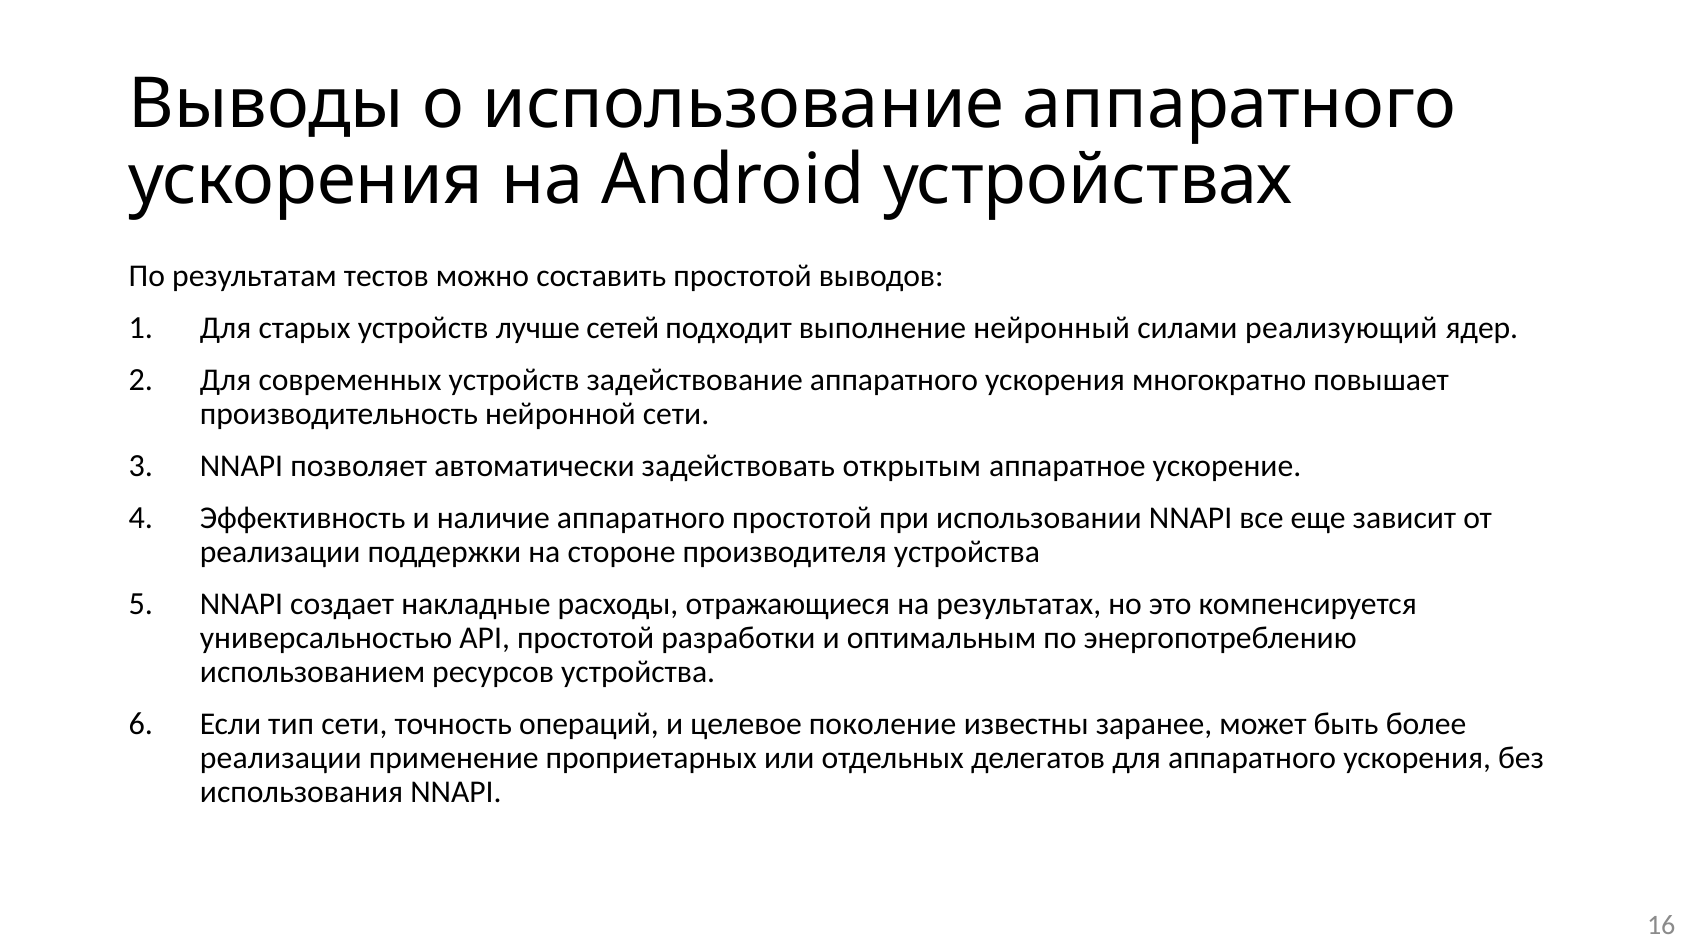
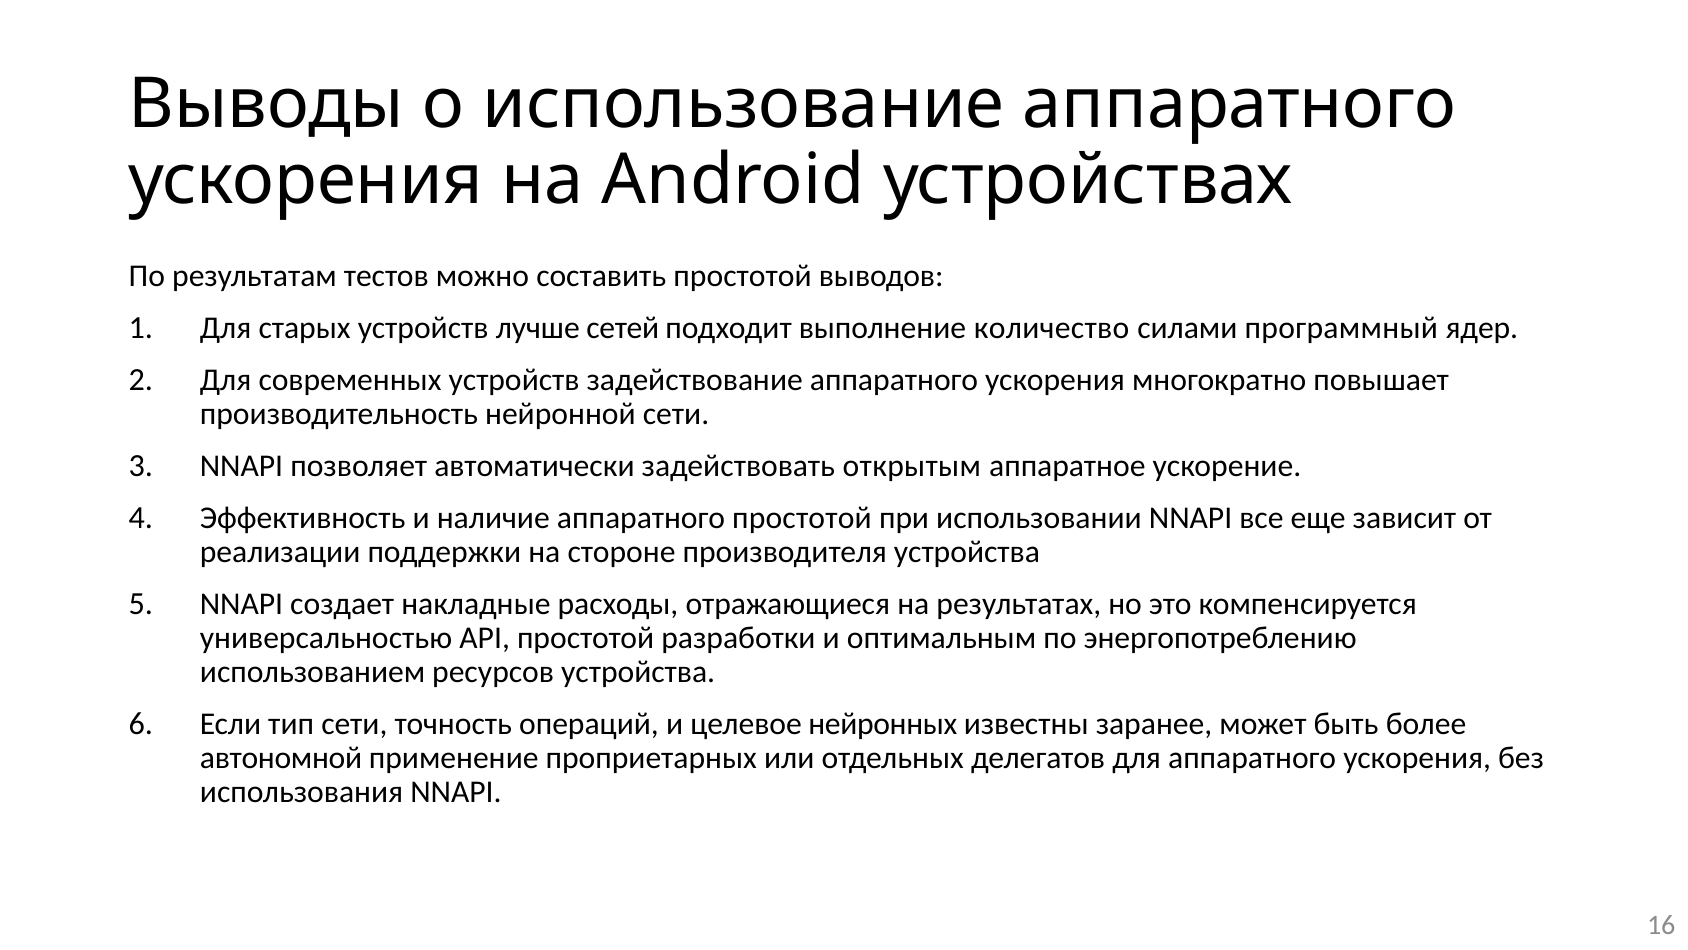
нейронный: нейронный -> количество (1052, 328)
реализующий: реализующий -> программный (1341, 328)
поколение: поколение -> нейронных (883, 723)
реализации: реализации -> автономной (281, 758)
